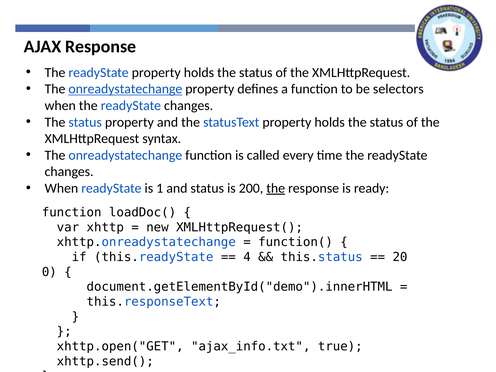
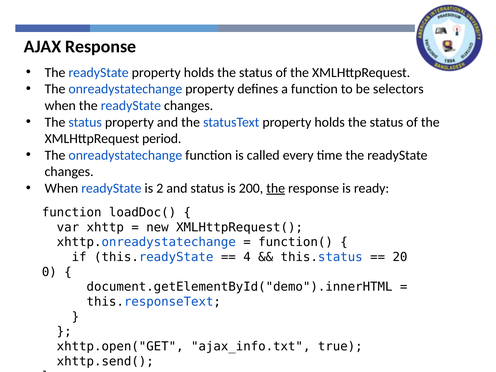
onreadystatechange underline: present -> none (125, 89)
syntax: syntax -> period (162, 139)
1: 1 -> 2 (160, 188)
